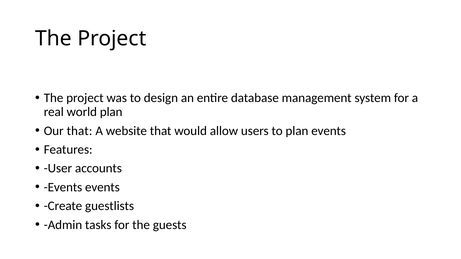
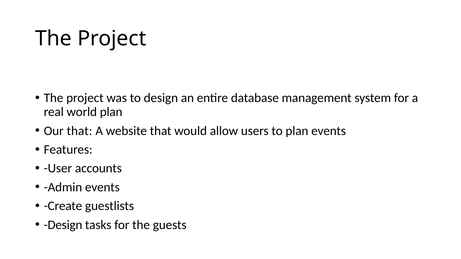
Events: Events -> Admin (63, 187)
Admin: Admin -> Design (63, 225)
